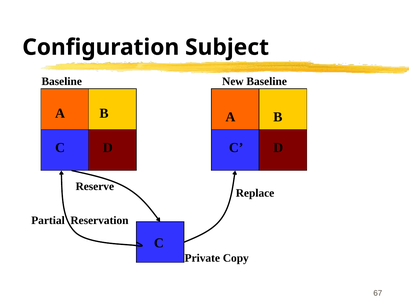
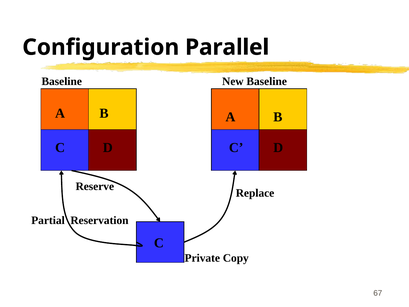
Subject: Subject -> Parallel (227, 47)
